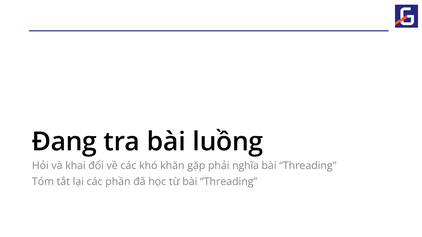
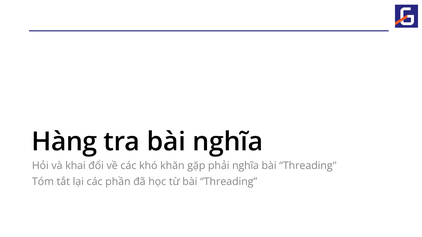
Đang: Đang -> Hàng (64, 142)
bài luồng: luồng -> nghĩa (228, 142)
